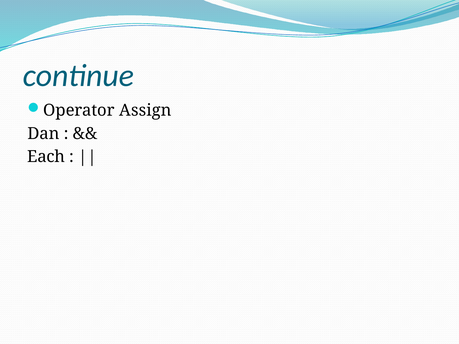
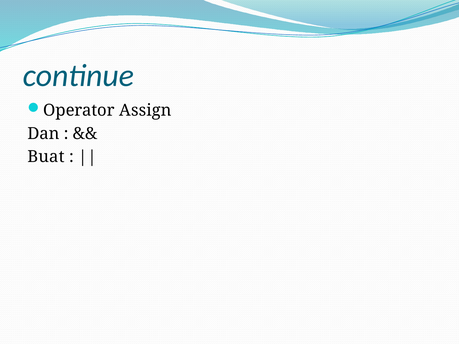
Each: Each -> Buat (46, 157)
